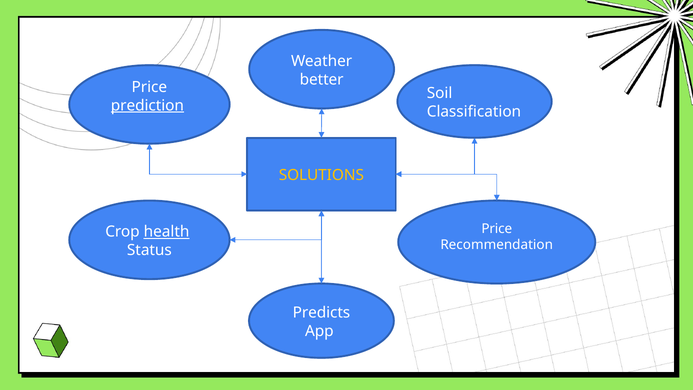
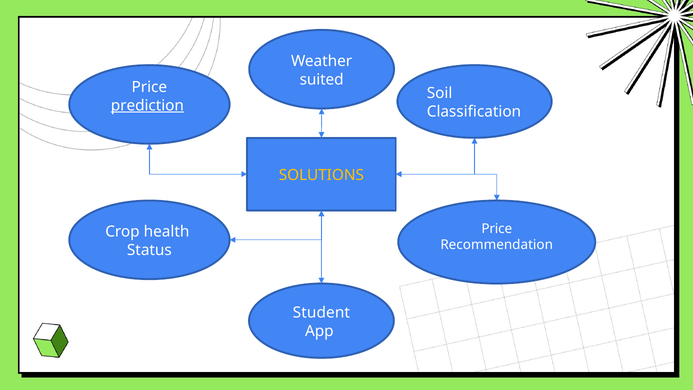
better: better -> suited (322, 79)
health underline: present -> none (167, 232)
Predicts: Predicts -> Student (321, 312)
